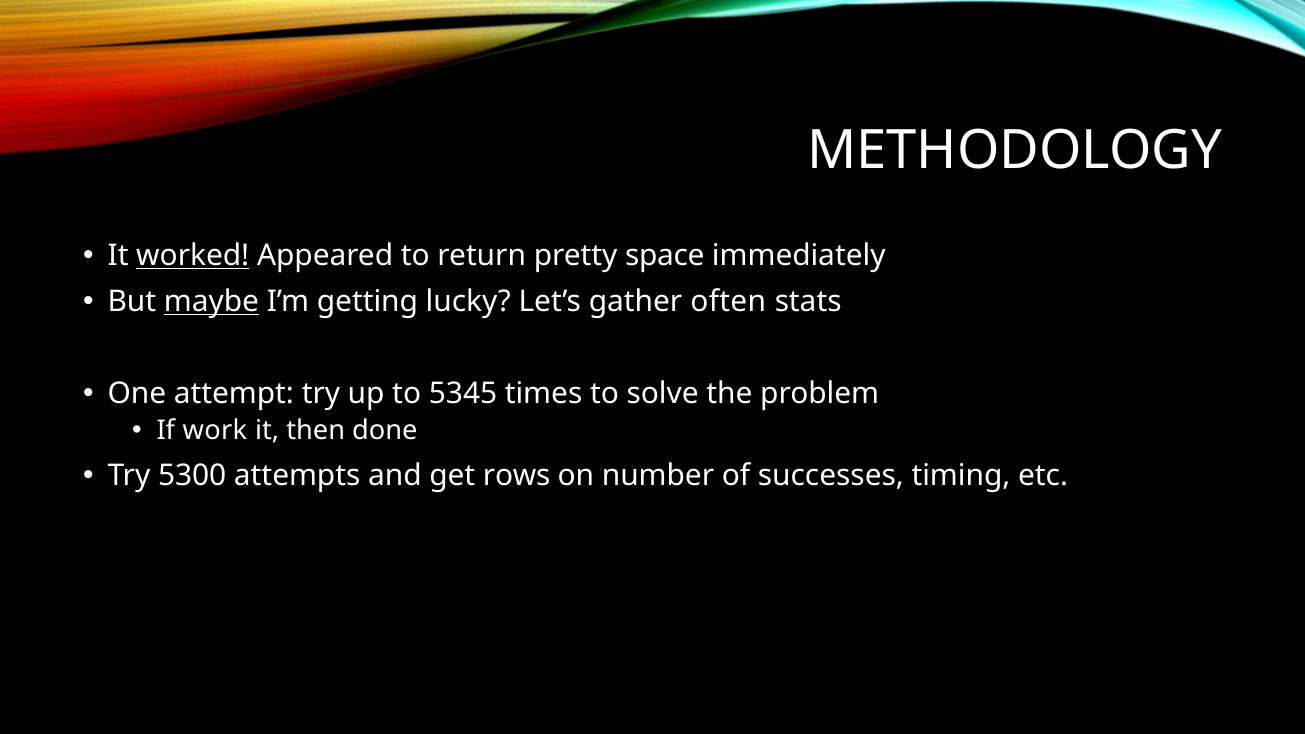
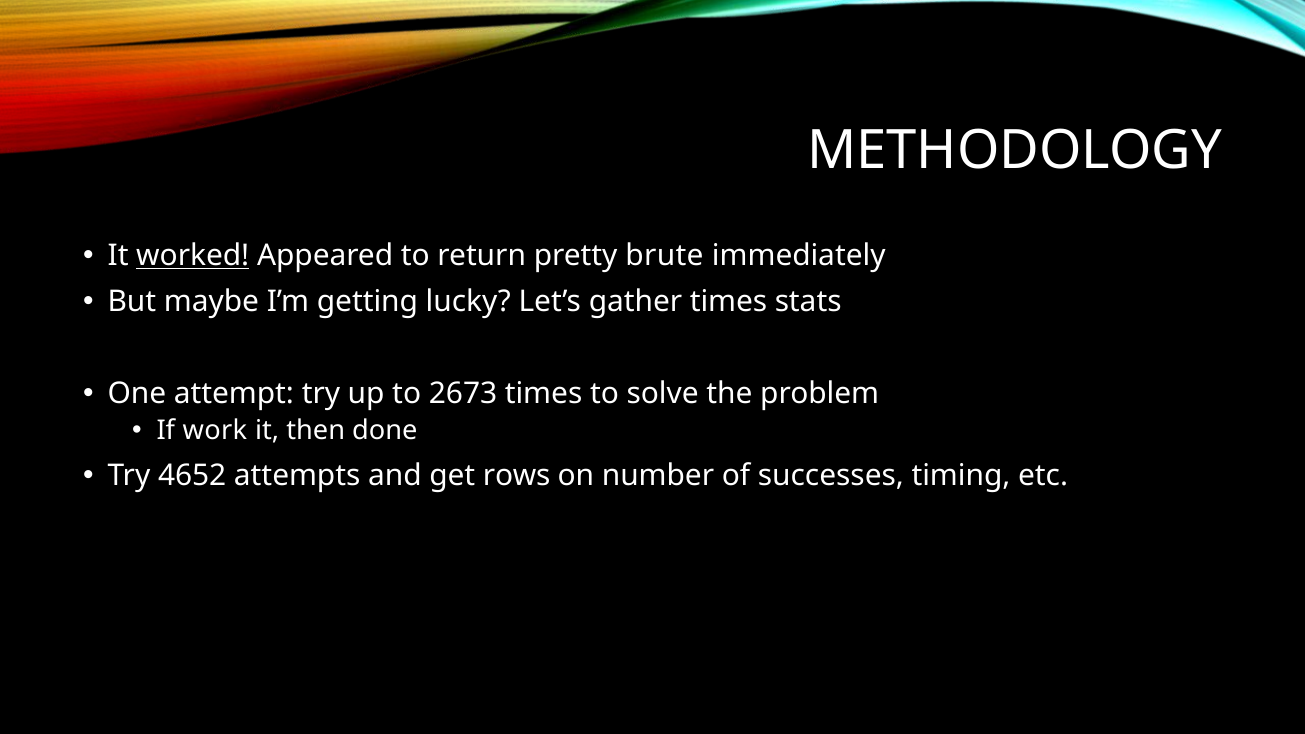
space: space -> brute (665, 256)
maybe underline: present -> none (211, 302)
gather often: often -> times (728, 302)
5345: 5345 -> 2673 (463, 393)
5300: 5300 -> 4652 (192, 475)
